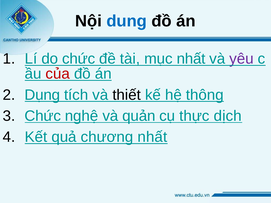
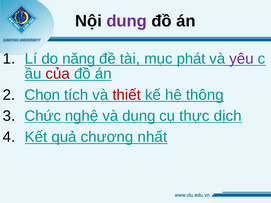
dung colour: blue -> purple (127, 21)
do chức: chức -> năng (79, 59)
mục nhất: nhất -> phát (191, 59)
Dụng: Dụng -> Chọn (42, 95)
thiết colour: black -> red (127, 95)
quản: quản -> dụng (139, 116)
